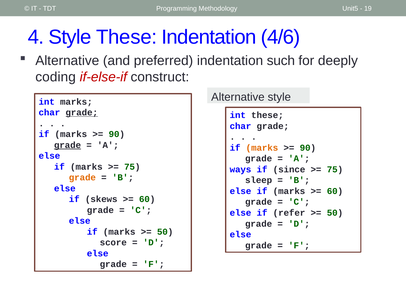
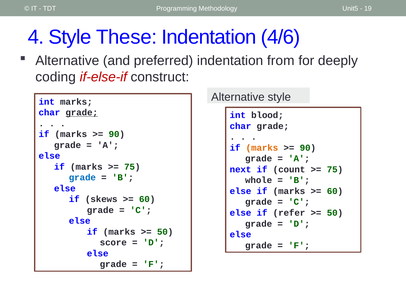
such: such -> from (281, 61)
int these: these -> blood (267, 115)
grade underline: present -> none (68, 145)
ways: ways -> next (240, 169)
since: since -> count (289, 169)
grade colour: orange -> blue (82, 177)
sleep: sleep -> whole (259, 180)
